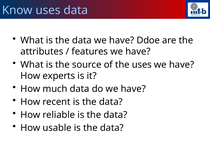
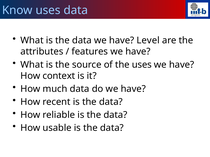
Ddoe: Ddoe -> Level (148, 41)
experts: experts -> context (59, 76)
